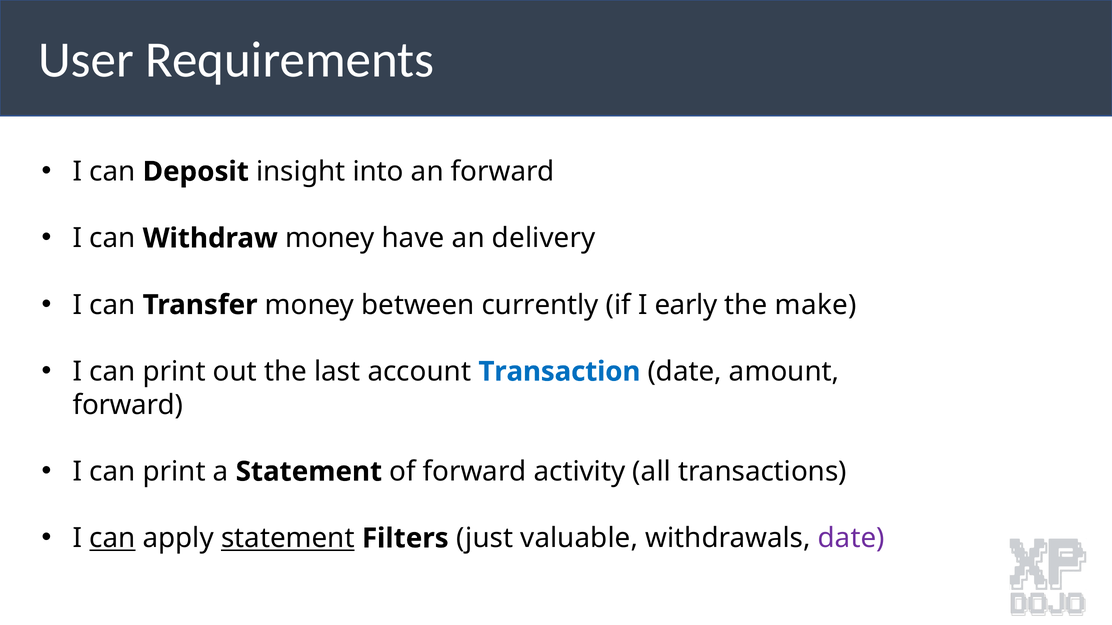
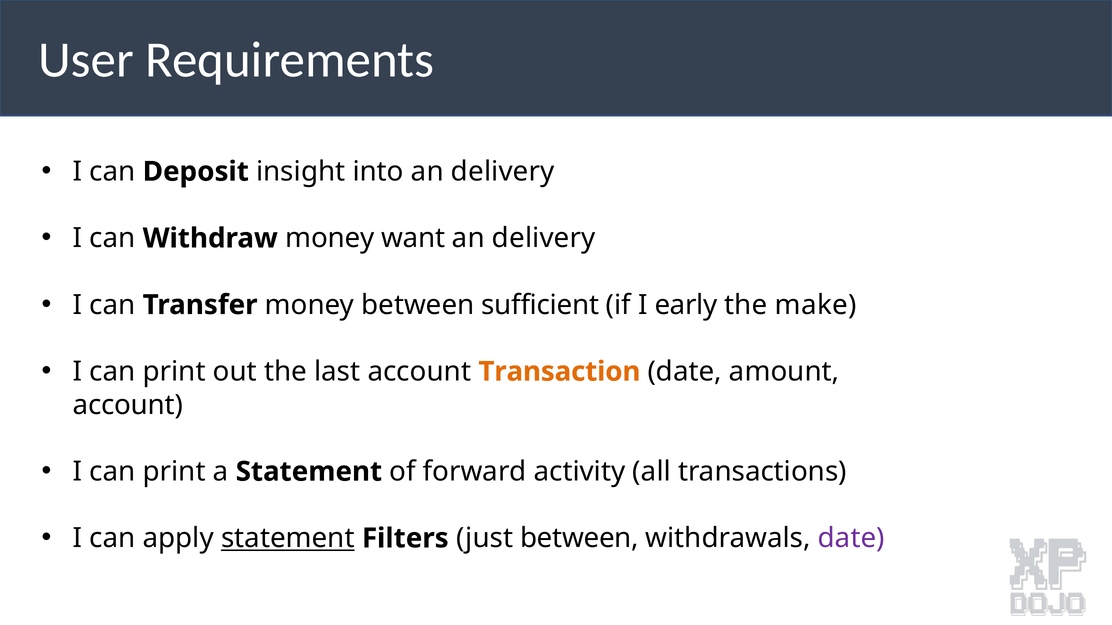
into an forward: forward -> delivery (503, 172)
have: have -> want (413, 238)
currently: currently -> sufficient (540, 305)
Transaction colour: blue -> orange (559, 372)
forward: forward -> account (128, 405)
can underline: present -> none (112, 539)
just valuable: valuable -> between (579, 539)
